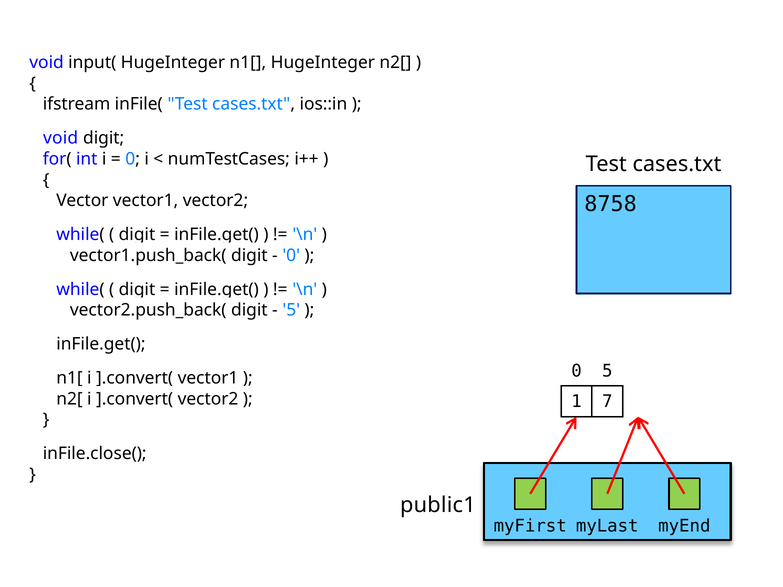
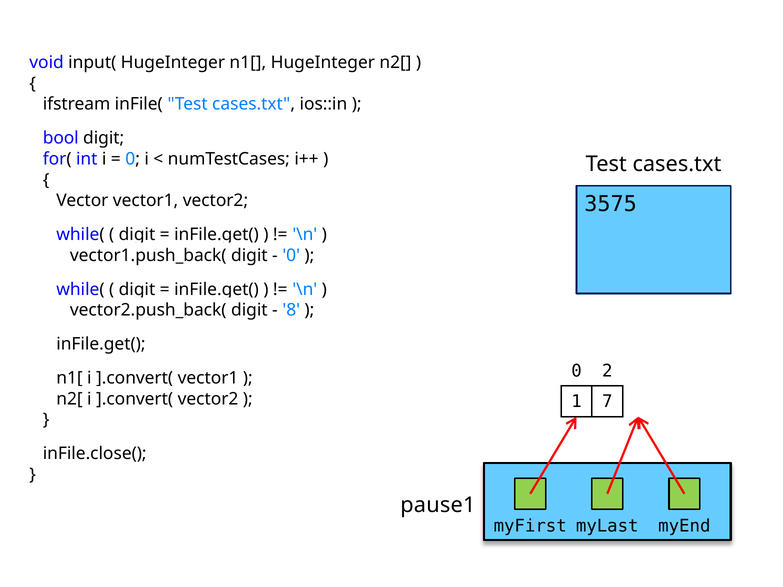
void: void -> bool (61, 138)
8758: 8758 -> 3575 (611, 204)
5: 5 -> 8 (291, 310)
0 5: 5 -> 2 (607, 371)
public1: public1 -> pause1 (438, 505)
